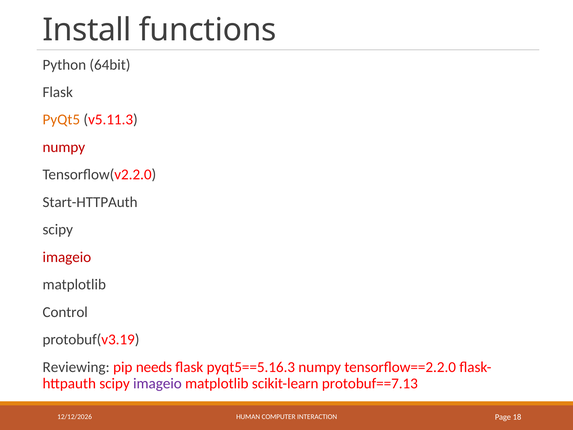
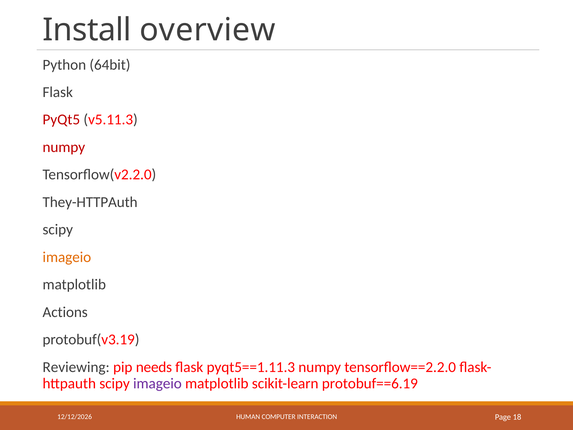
functions: functions -> overview (207, 30)
PyQt5 colour: orange -> red (61, 120)
Start-HTTPAuth: Start-HTTPAuth -> They-HTTPAuth (90, 202)
imageio colour: red -> orange (67, 257)
Control: Control -> Actions (65, 312)
pyqt5==5.16.3: pyqt5==5.16.3 -> pyqt5==1.11.3 (251, 367)
protobuf==7.13: protobuf==7.13 -> protobuf==6.19 (370, 383)
